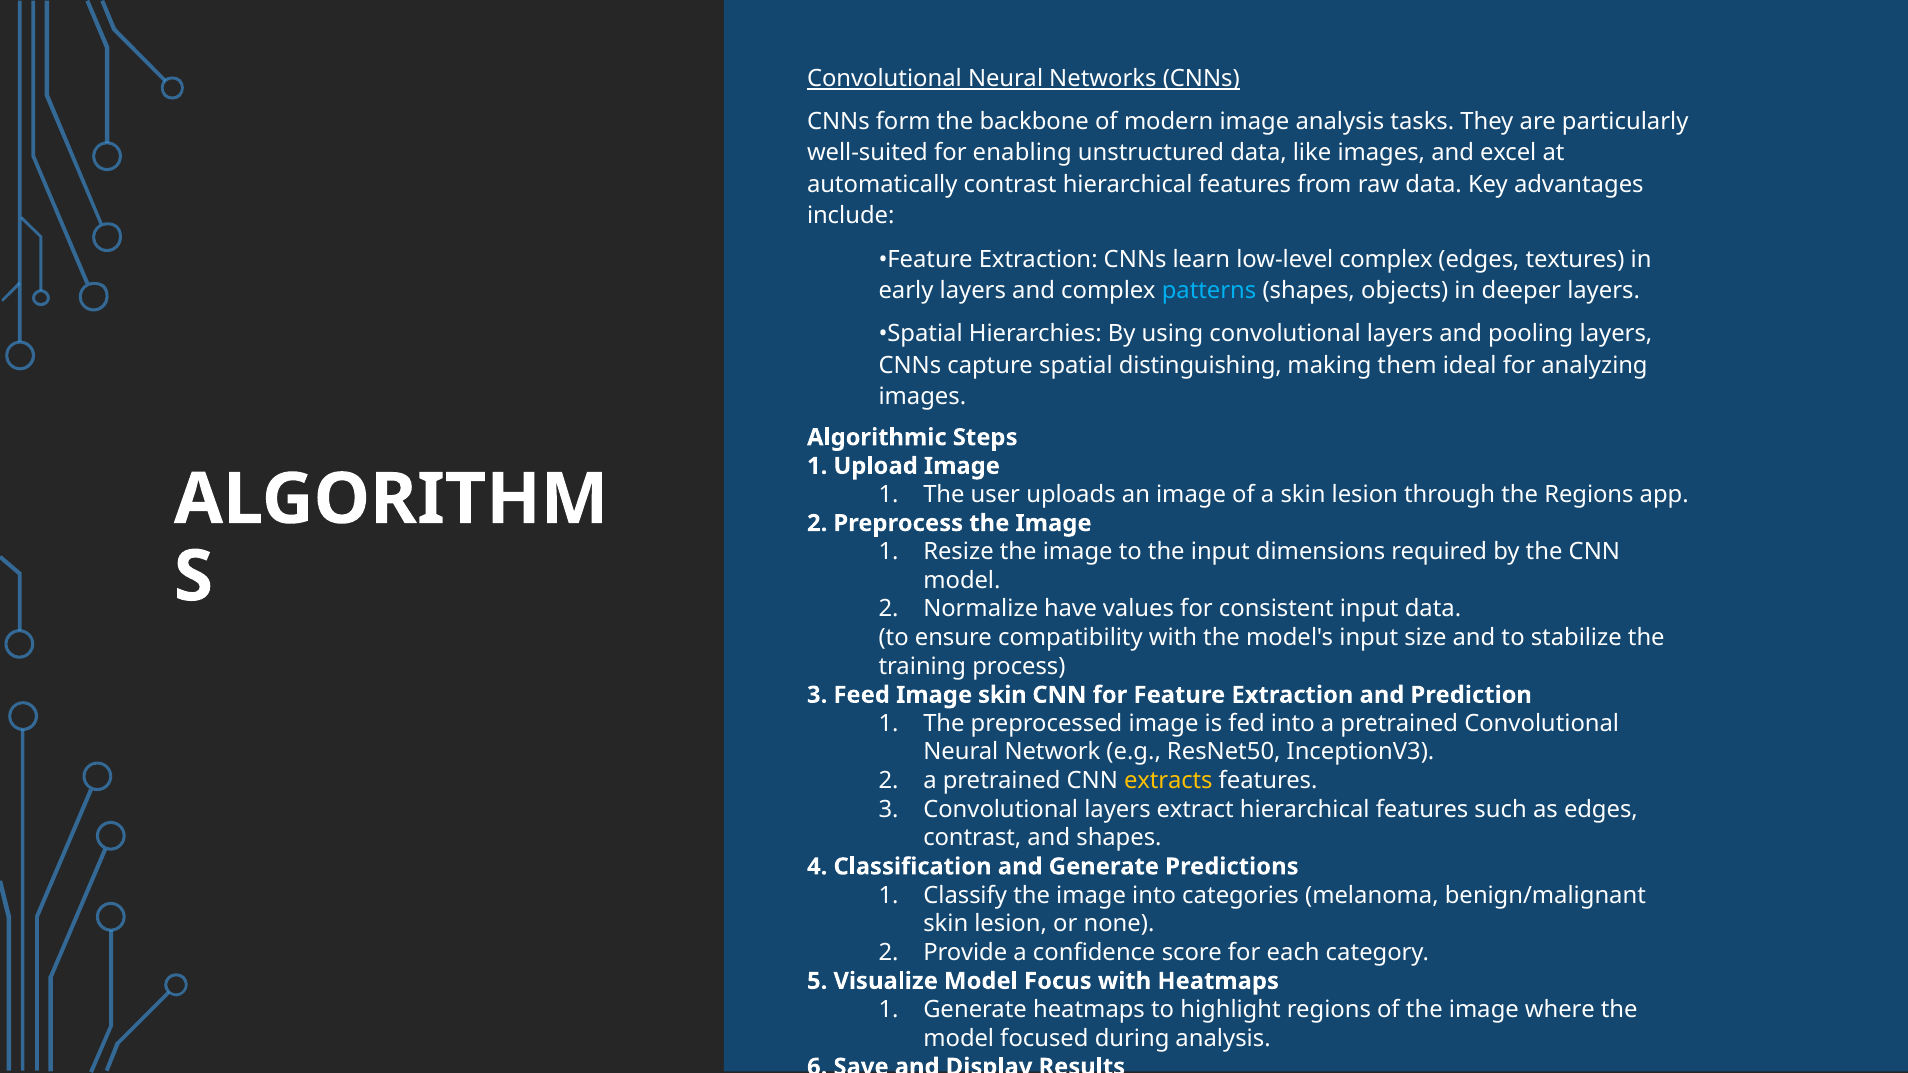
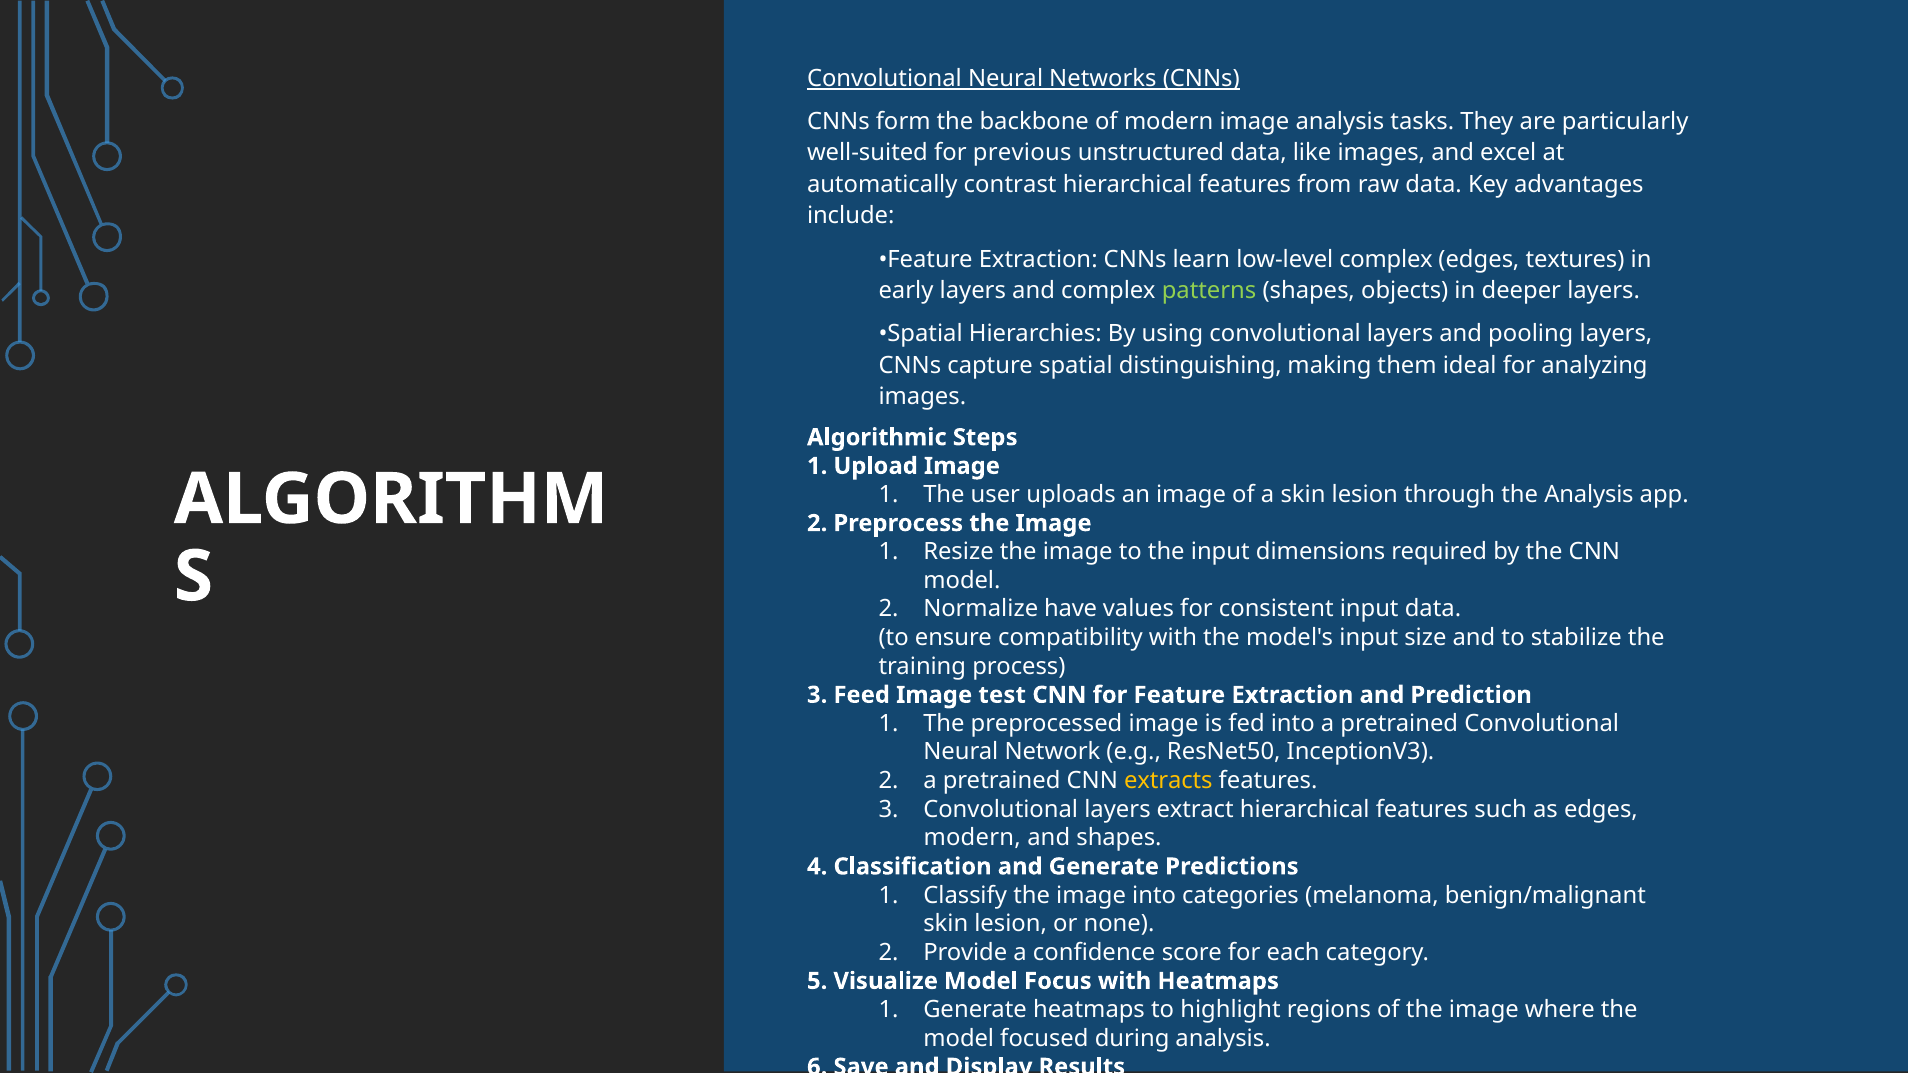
enabling: enabling -> previous (1022, 153)
patterns colour: light blue -> light green (1209, 291)
the Regions: Regions -> Analysis (1589, 495)
Image skin: skin -> test (1002, 695)
contrast: contrast -> modern (972, 838)
